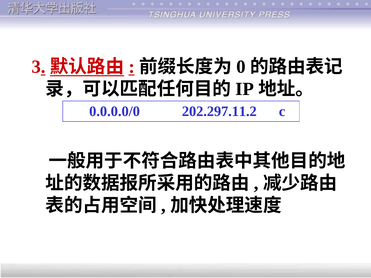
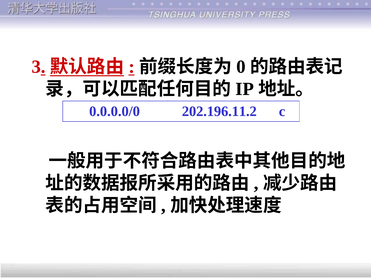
202.297.11.2: 202.297.11.2 -> 202.196.11.2 (219, 111)
